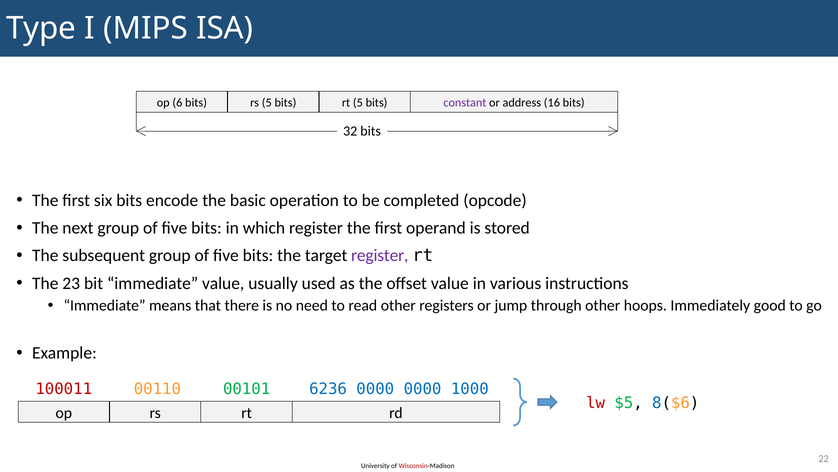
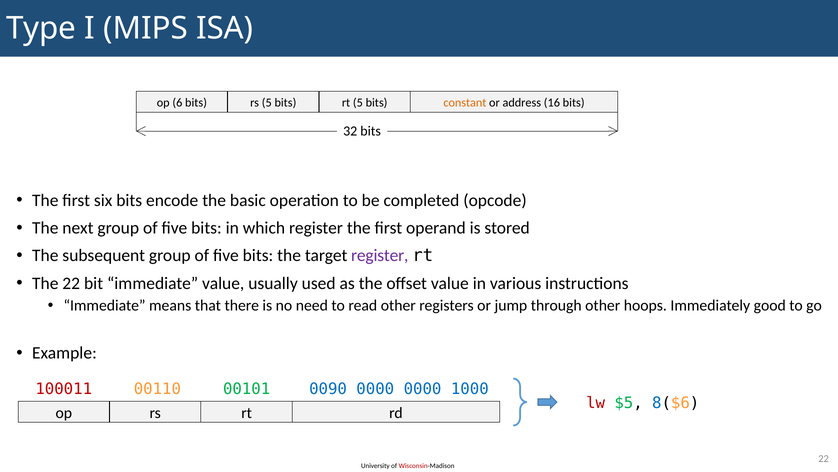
constant colour: purple -> orange (465, 103)
The 23: 23 -> 22 (71, 283)
6236: 6236 -> 0090 (328, 389)
